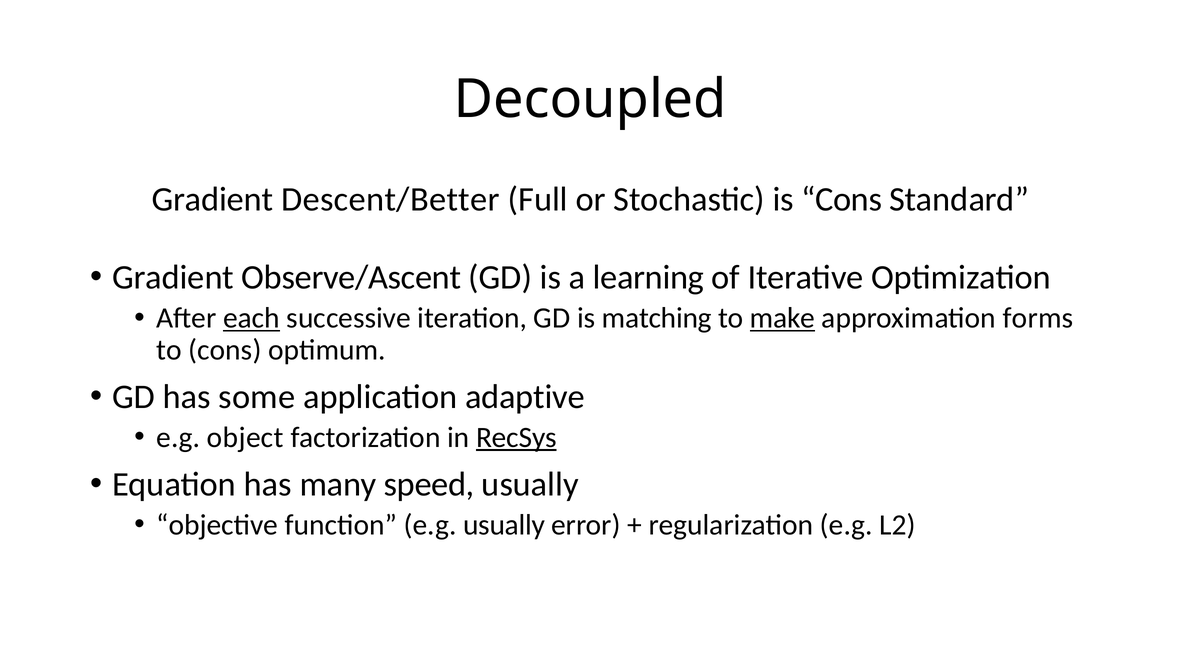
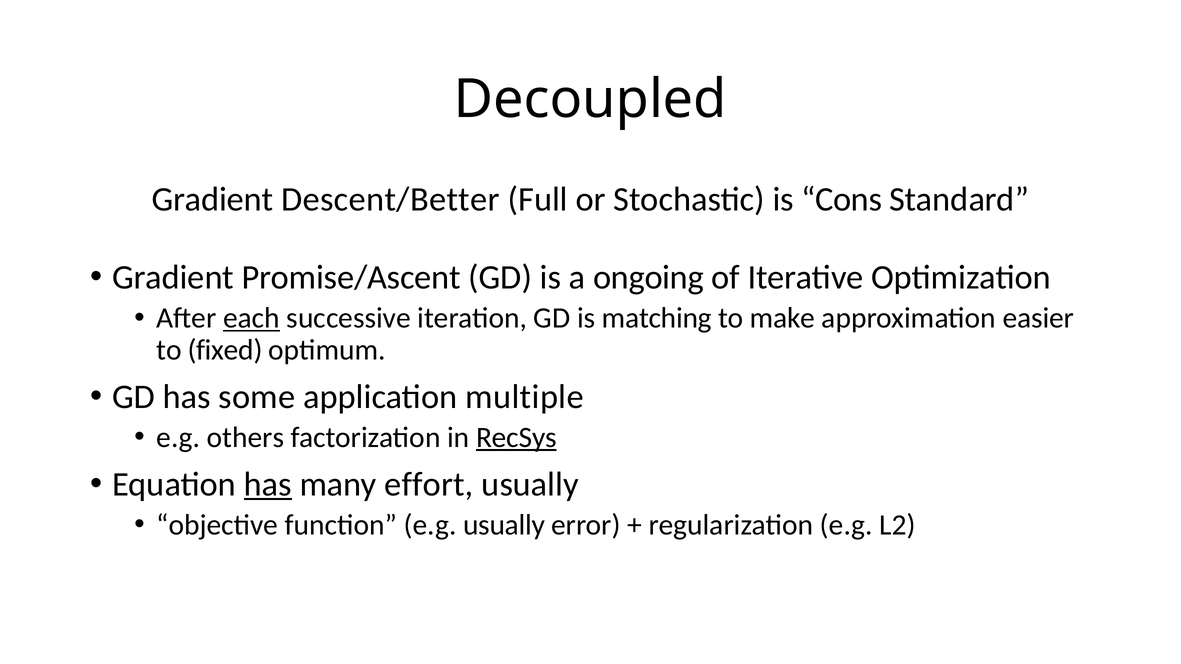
Observe/Ascent: Observe/Ascent -> Promise/Ascent (351, 277)
learning: learning -> ongoing (648, 277)
make underline: present -> none (782, 318)
forms: forms -> easier (1038, 318)
to cons: cons -> fixed (225, 350)
adaptive: adaptive -> multiple (525, 397)
object: object -> others (245, 438)
has underline: none -> present (268, 484)
speed: speed -> effort (429, 484)
